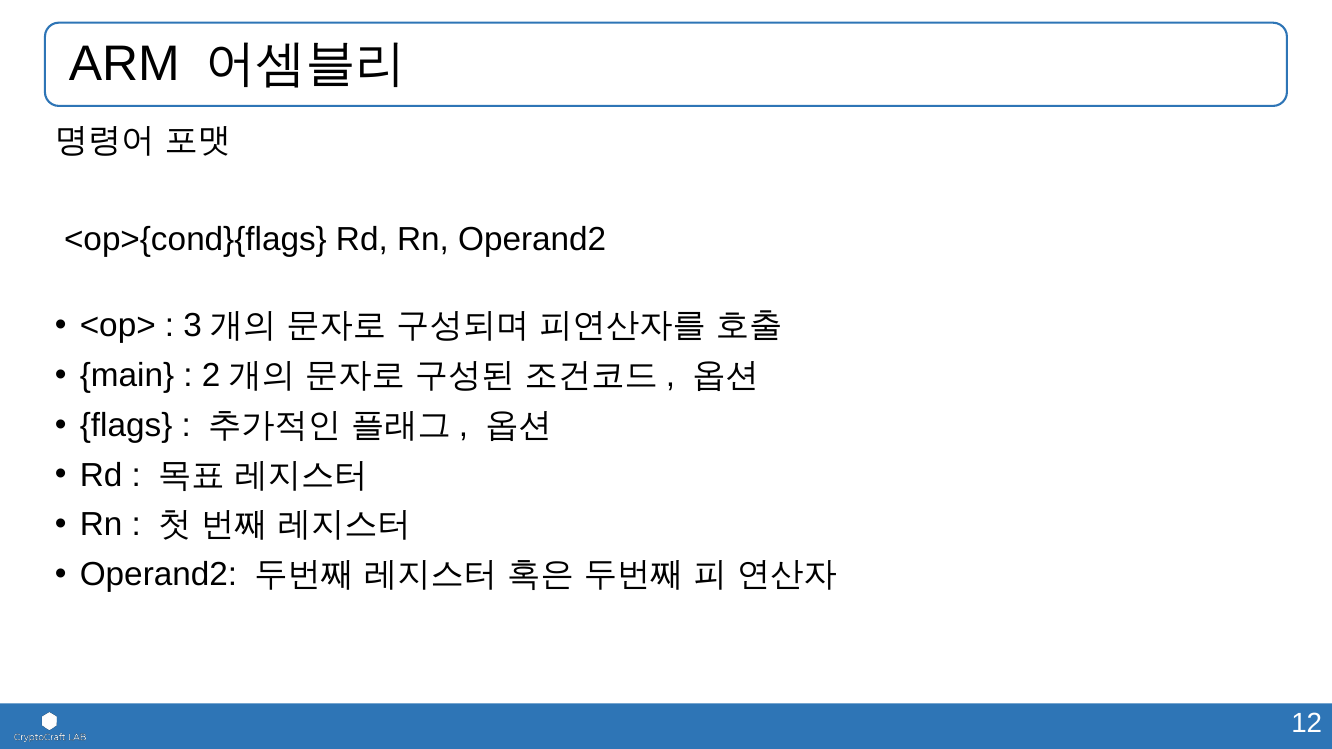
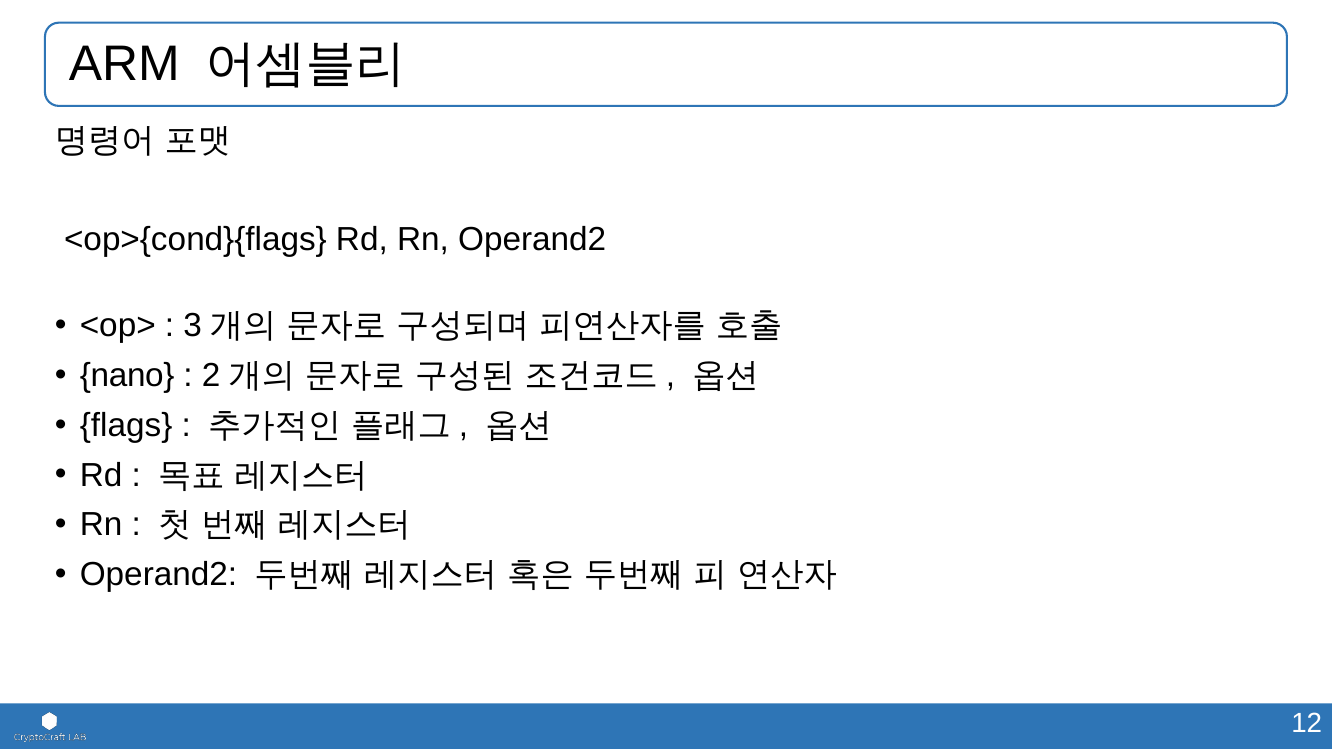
main: main -> nano (127, 376)
